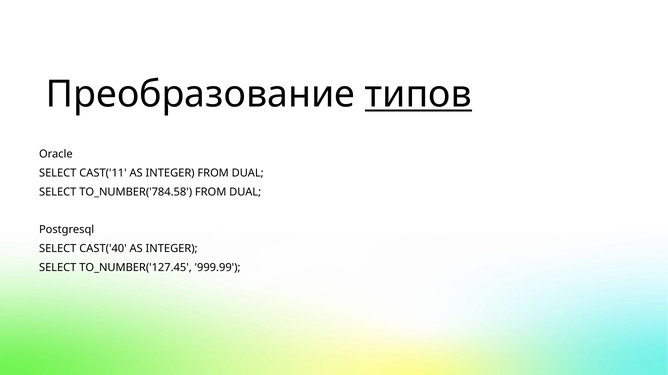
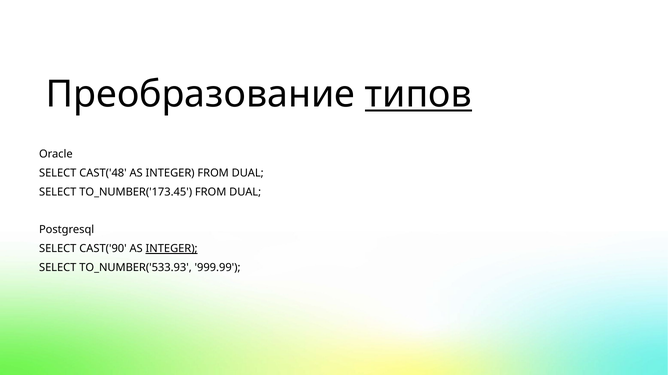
CAST('11: CAST('11 -> CAST('48 (103, 173)
TO_NUMBER('784.58: TO_NUMBER('784.58 -> TO_NUMBER('173.45 (136, 192)
CAST('40: CAST('40 -> CAST('90 (103, 249)
INTEGER underline: none -> present (172, 249)
TO_NUMBER('127.45: TO_NUMBER('127.45 -> TO_NUMBER('533.93 (136, 268)
